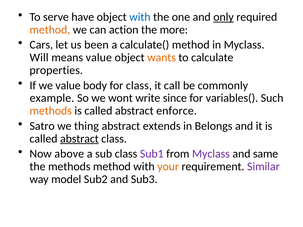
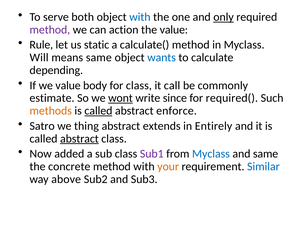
have: have -> both (83, 17)
method colour: orange -> purple (50, 30)
the more: more -> value (174, 30)
Cars: Cars -> Rule (41, 45)
been: been -> static (97, 45)
means value: value -> same (99, 58)
wants colour: orange -> blue (162, 58)
properties: properties -> depending (56, 70)
example: example -> estimate (52, 98)
wont underline: none -> present (120, 98)
variables(: variables( -> required( (232, 98)
called underline: none -> present (98, 111)
Belongs: Belongs -> Entirely (214, 126)
above: above -> added (69, 154)
Myclass colour: purple -> blue (211, 154)
the methods: methods -> concrete (69, 167)
Similar colour: purple -> blue (263, 167)
model: model -> above (66, 179)
